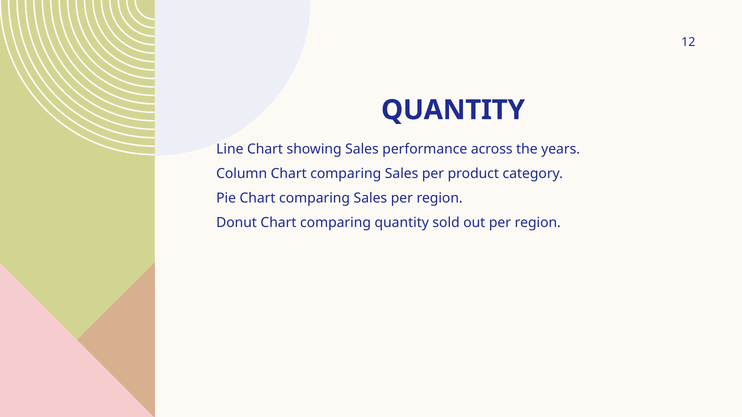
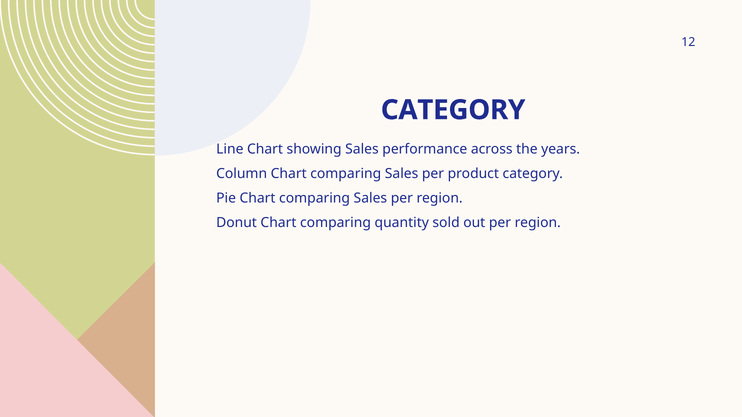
QUANTITY: QUANTITY -> CATEGORY (453, 110)
